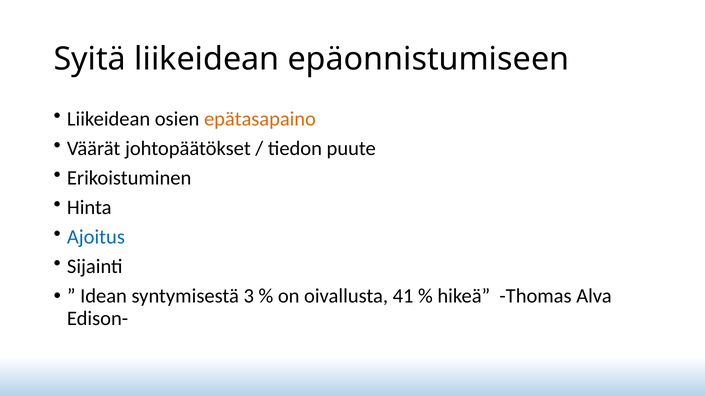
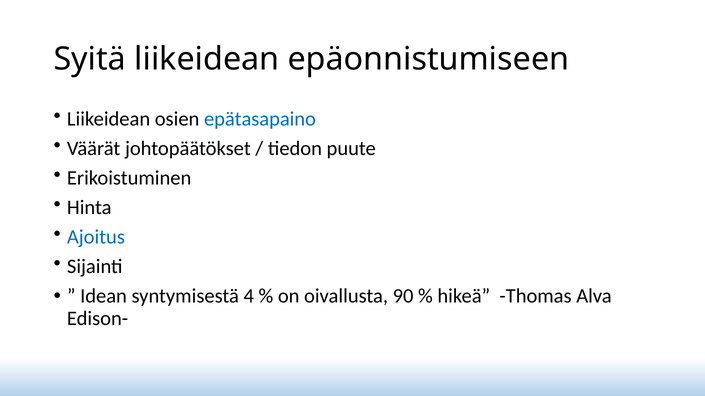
epätasapaino colour: orange -> blue (260, 119)
3: 3 -> 4 (249, 297)
41: 41 -> 90 (403, 297)
